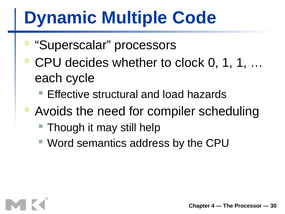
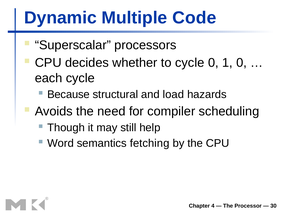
to clock: clock -> cycle (190, 63)
1 1: 1 -> 0 (241, 63)
Effective: Effective -> Because (68, 94)
address: address -> fetching (150, 143)
